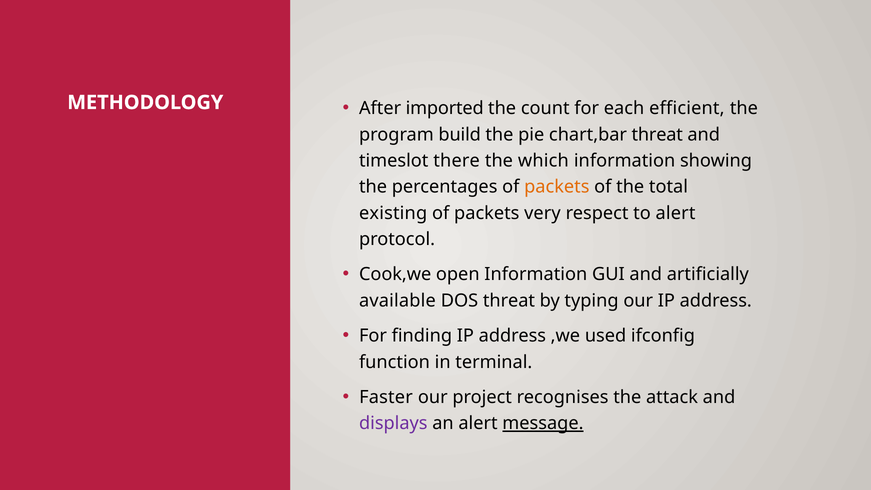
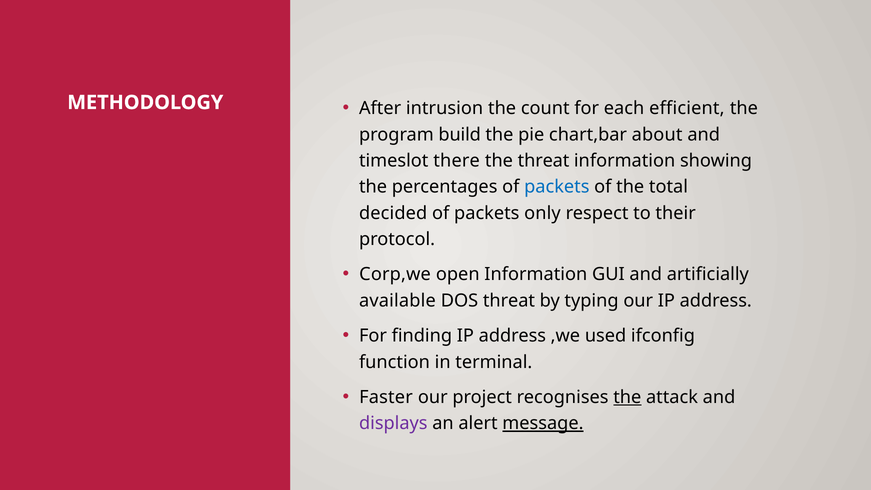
imported: imported -> intrusion (445, 108)
chart,bar threat: threat -> about (657, 135)
the which: which -> threat (544, 161)
packets colour: orange -> blue (557, 187)
existing: existing -> decided (393, 213)
very: very -> only (542, 213)
to alert: alert -> their (676, 213)
Cook,we: Cook,we -> Corp,we (395, 274)
the underline: none -> present (627, 397)
